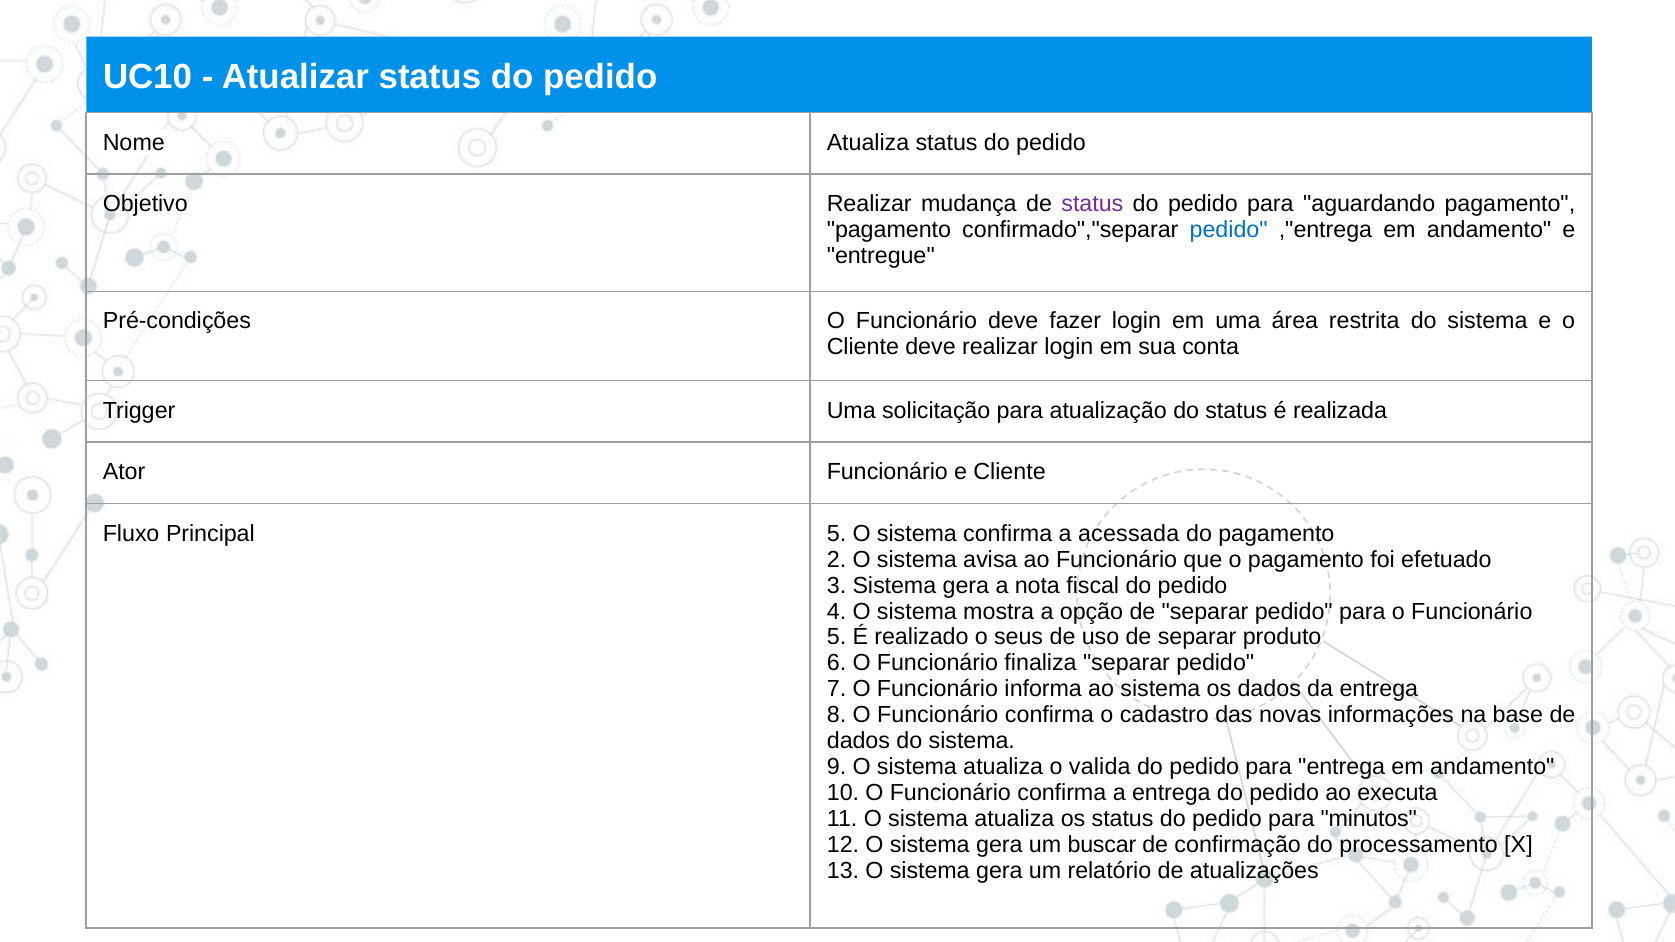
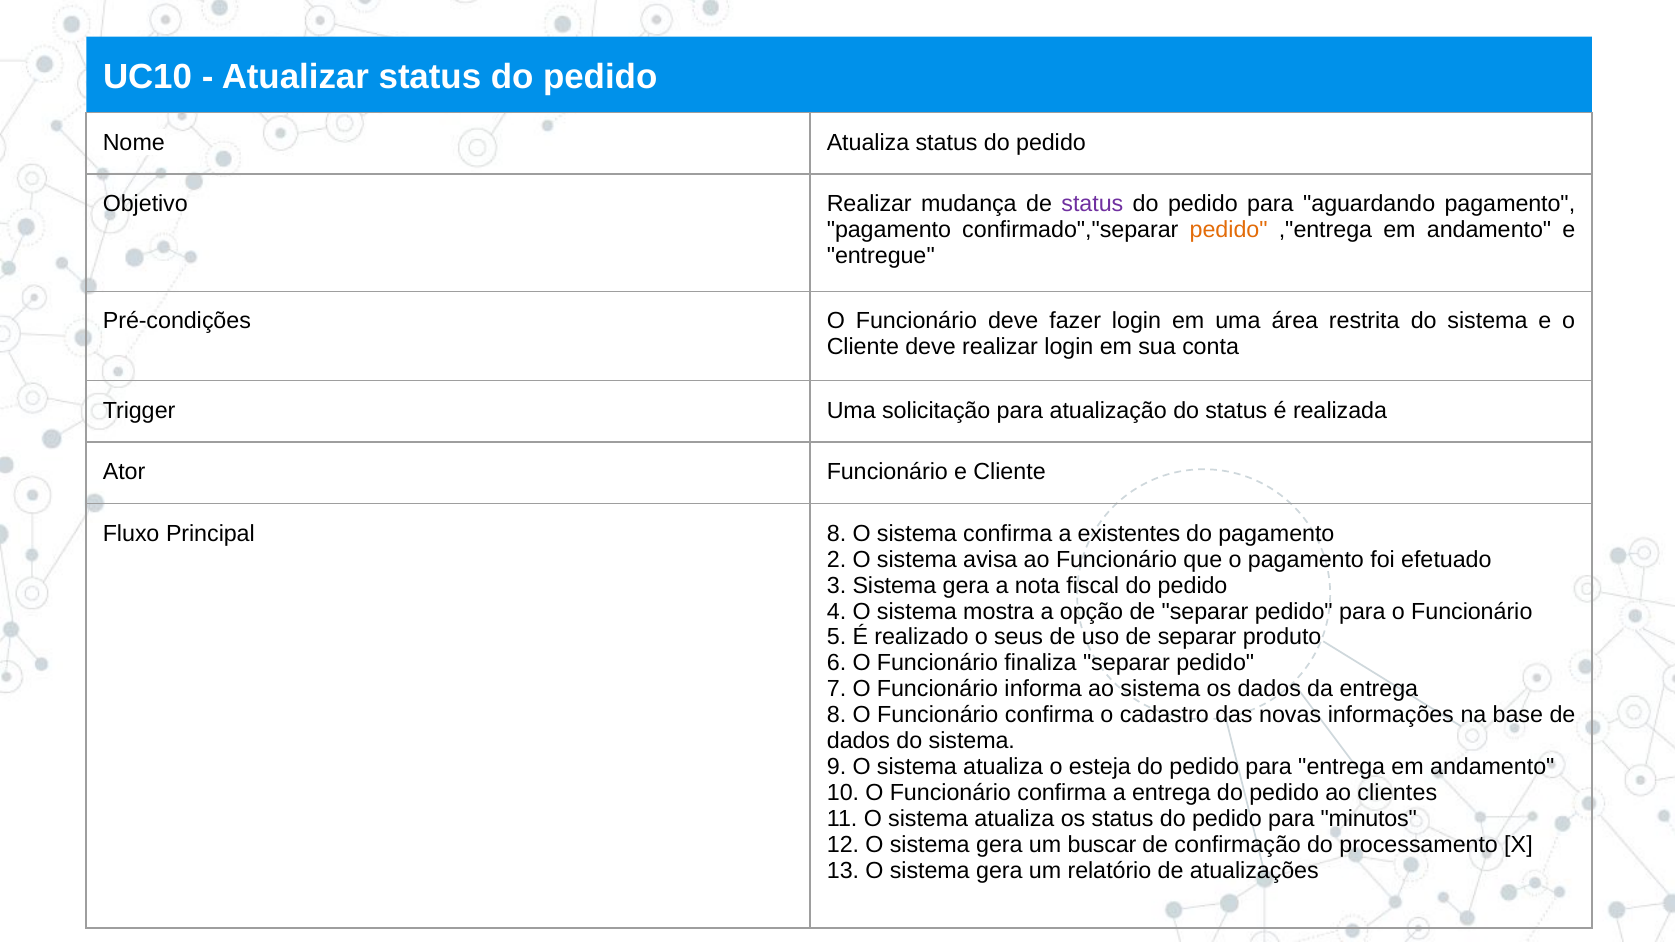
pedido colour: blue -> orange (1229, 230)
Principal 5: 5 -> 8 (837, 534)
acessada: acessada -> existentes (1129, 534)
valida: valida -> esteja (1100, 767)
executa: executa -> clientes (1397, 793)
